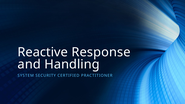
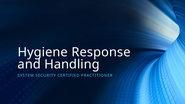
Reactive: Reactive -> Hygiene (43, 52)
